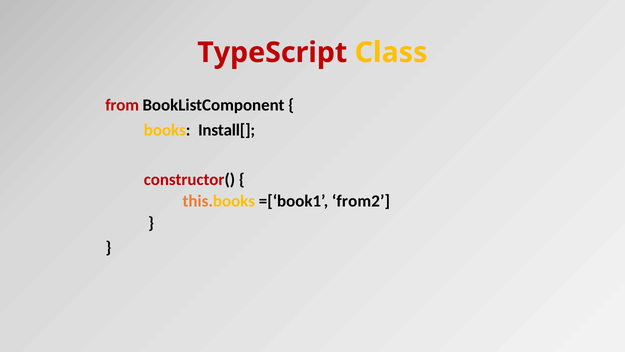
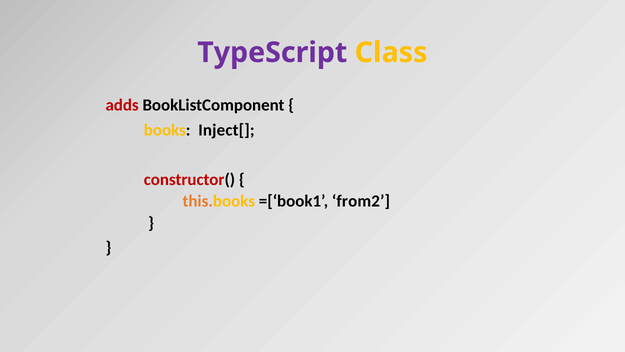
TypeScript colour: red -> purple (272, 53)
from: from -> adds (122, 105)
Install[: Install[ -> Inject[ (226, 130)
